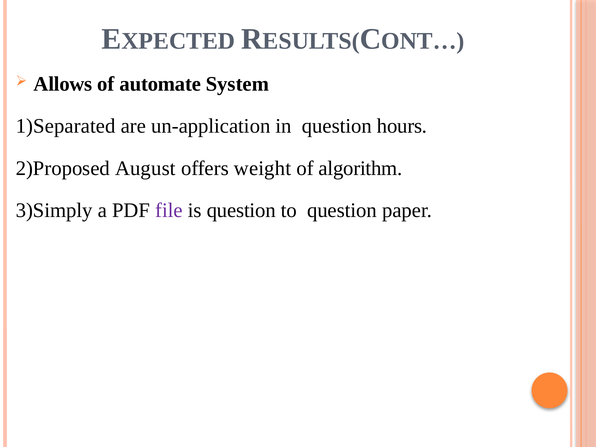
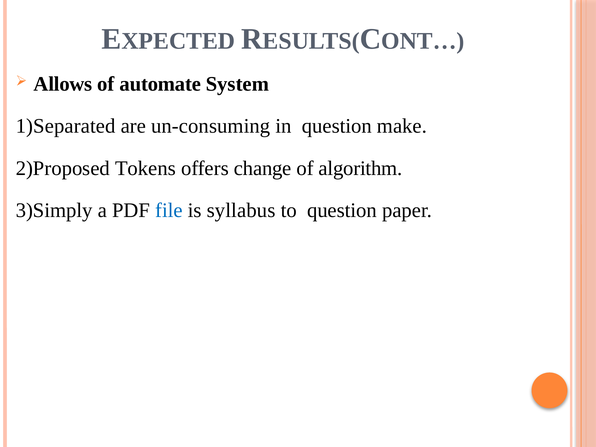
un-application: un-application -> un-consuming (211, 126)
hours: hours -> make (402, 126)
August: August -> Tokens (145, 168)
weight: weight -> change (263, 168)
file colour: purple -> blue (169, 210)
is question: question -> syllabus (241, 210)
